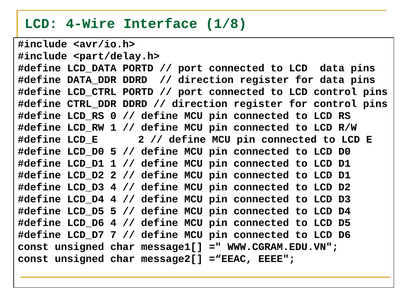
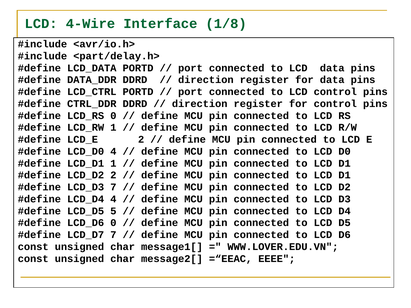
LCD_D0 5: 5 -> 4 (113, 152)
LCD_D3 4: 4 -> 7 (113, 187)
LCD_D6 4: 4 -> 0 (113, 223)
WWW.CGRAM.EDU.VN: WWW.CGRAM.EDU.VN -> WWW.LOVER.EDU.VN (283, 247)
